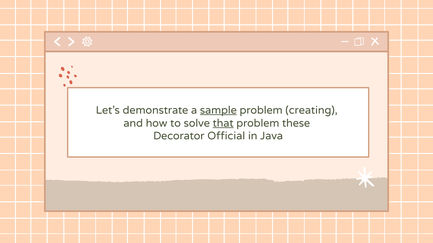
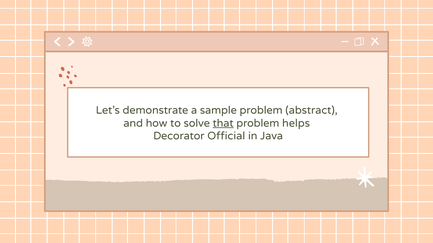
sample underline: present -> none (218, 110)
creating: creating -> abstract (312, 110)
these: these -> helps (296, 123)
